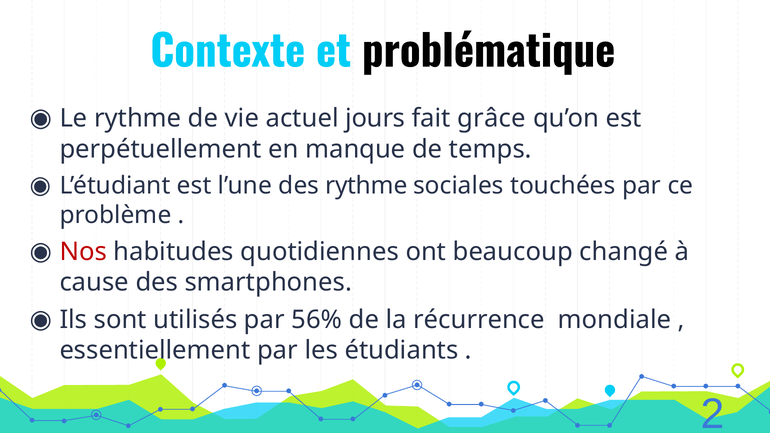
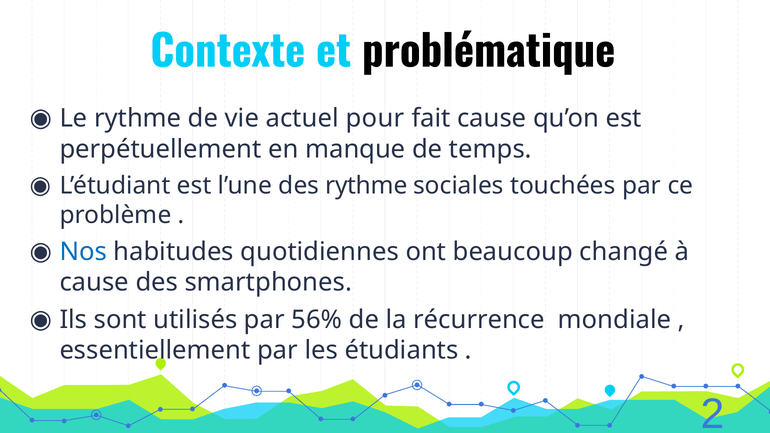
jours: jours -> pour (375, 118)
fait grâce: grâce -> cause (492, 118)
Nos colour: red -> blue (83, 252)
